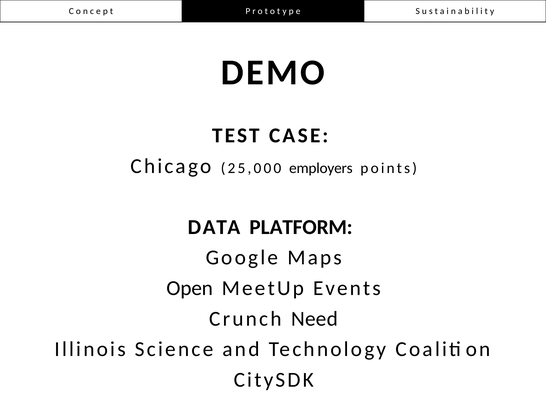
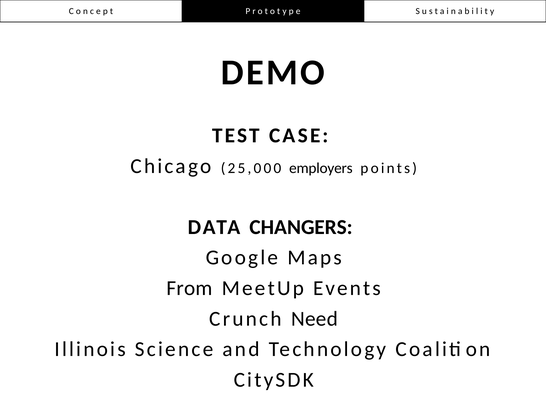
PLATFORM: PLATFORM -> CHANGERS (301, 227)
Open: Open -> From (190, 289)
